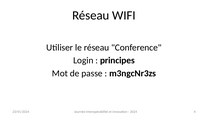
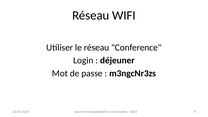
principes: principes -> déjeuner (117, 60)
